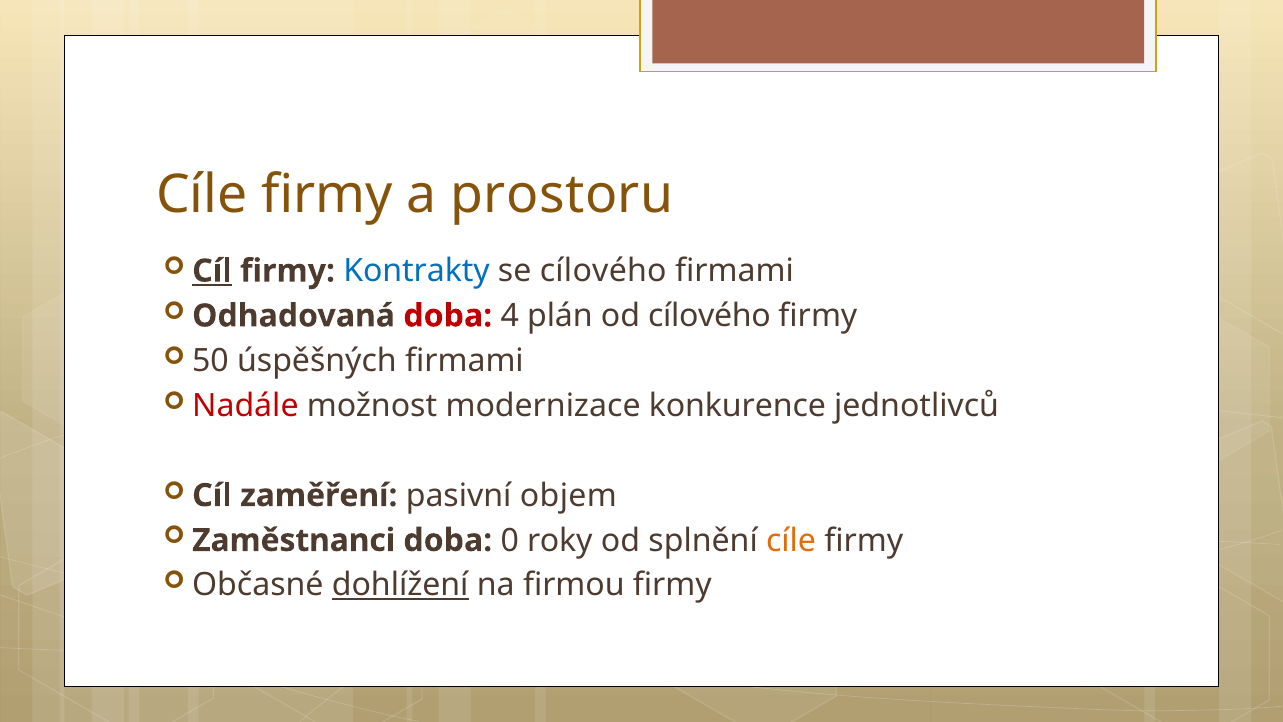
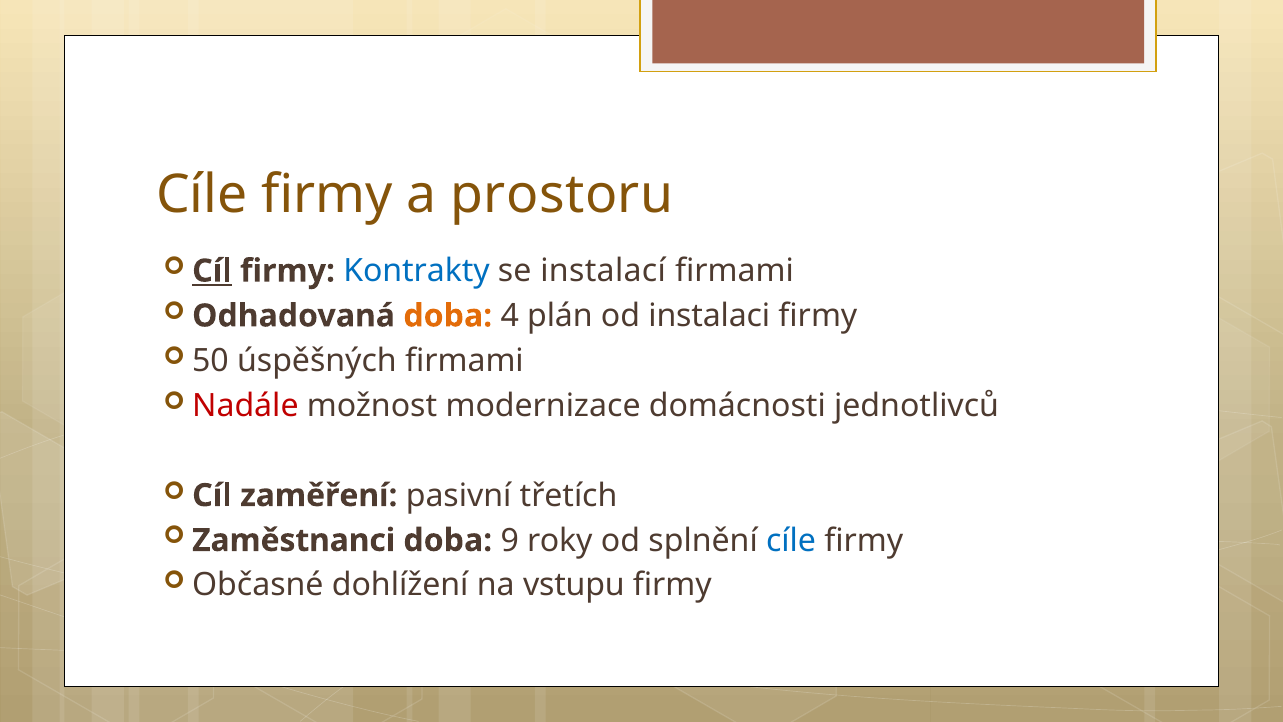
se cílového: cílového -> instalací (603, 271)
doba colour: red -> orange (448, 316)
od cílového: cílového -> instalaci (709, 316)
konkurence: konkurence -> domácnosti (737, 406)
objem: objem -> třetích (569, 495)
0: 0 -> 9 (510, 540)
cíle colour: orange -> blue (791, 540)
dohlížení underline: present -> none (400, 585)
firmou: firmou -> vstupu (574, 585)
